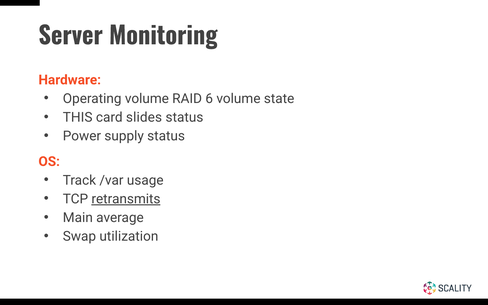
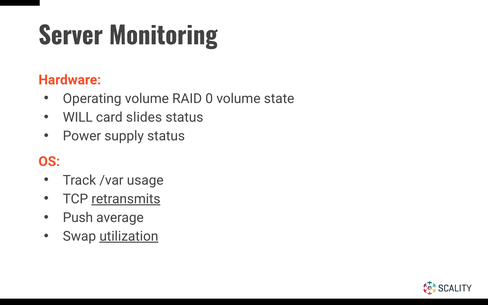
6: 6 -> 0 (209, 99)
THIS: THIS -> WILL (78, 117)
Main: Main -> Push (78, 218)
utilization underline: none -> present (129, 236)
